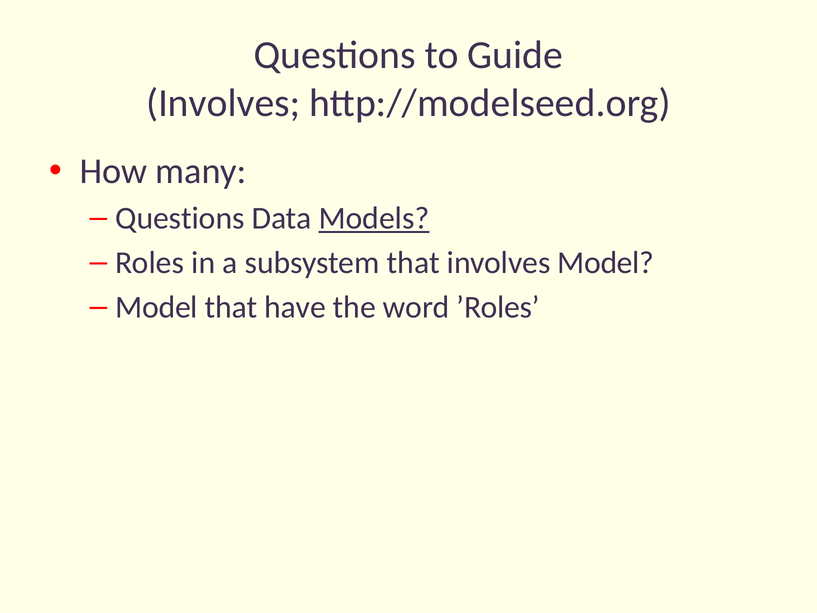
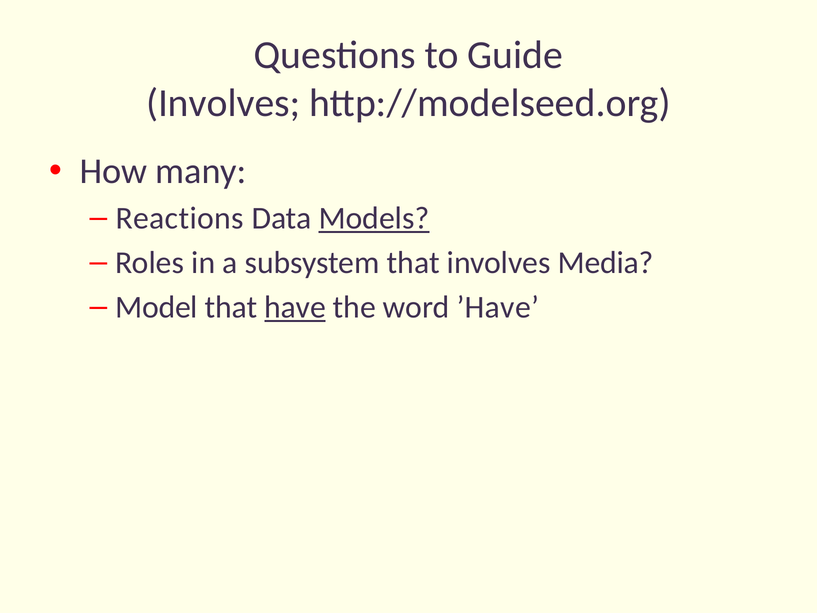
Questions: Questions -> Reactions (180, 218)
involves Model: Model -> Media (606, 263)
have underline: none -> present (295, 307)
’Roles: ’Roles -> ’Have (498, 307)
